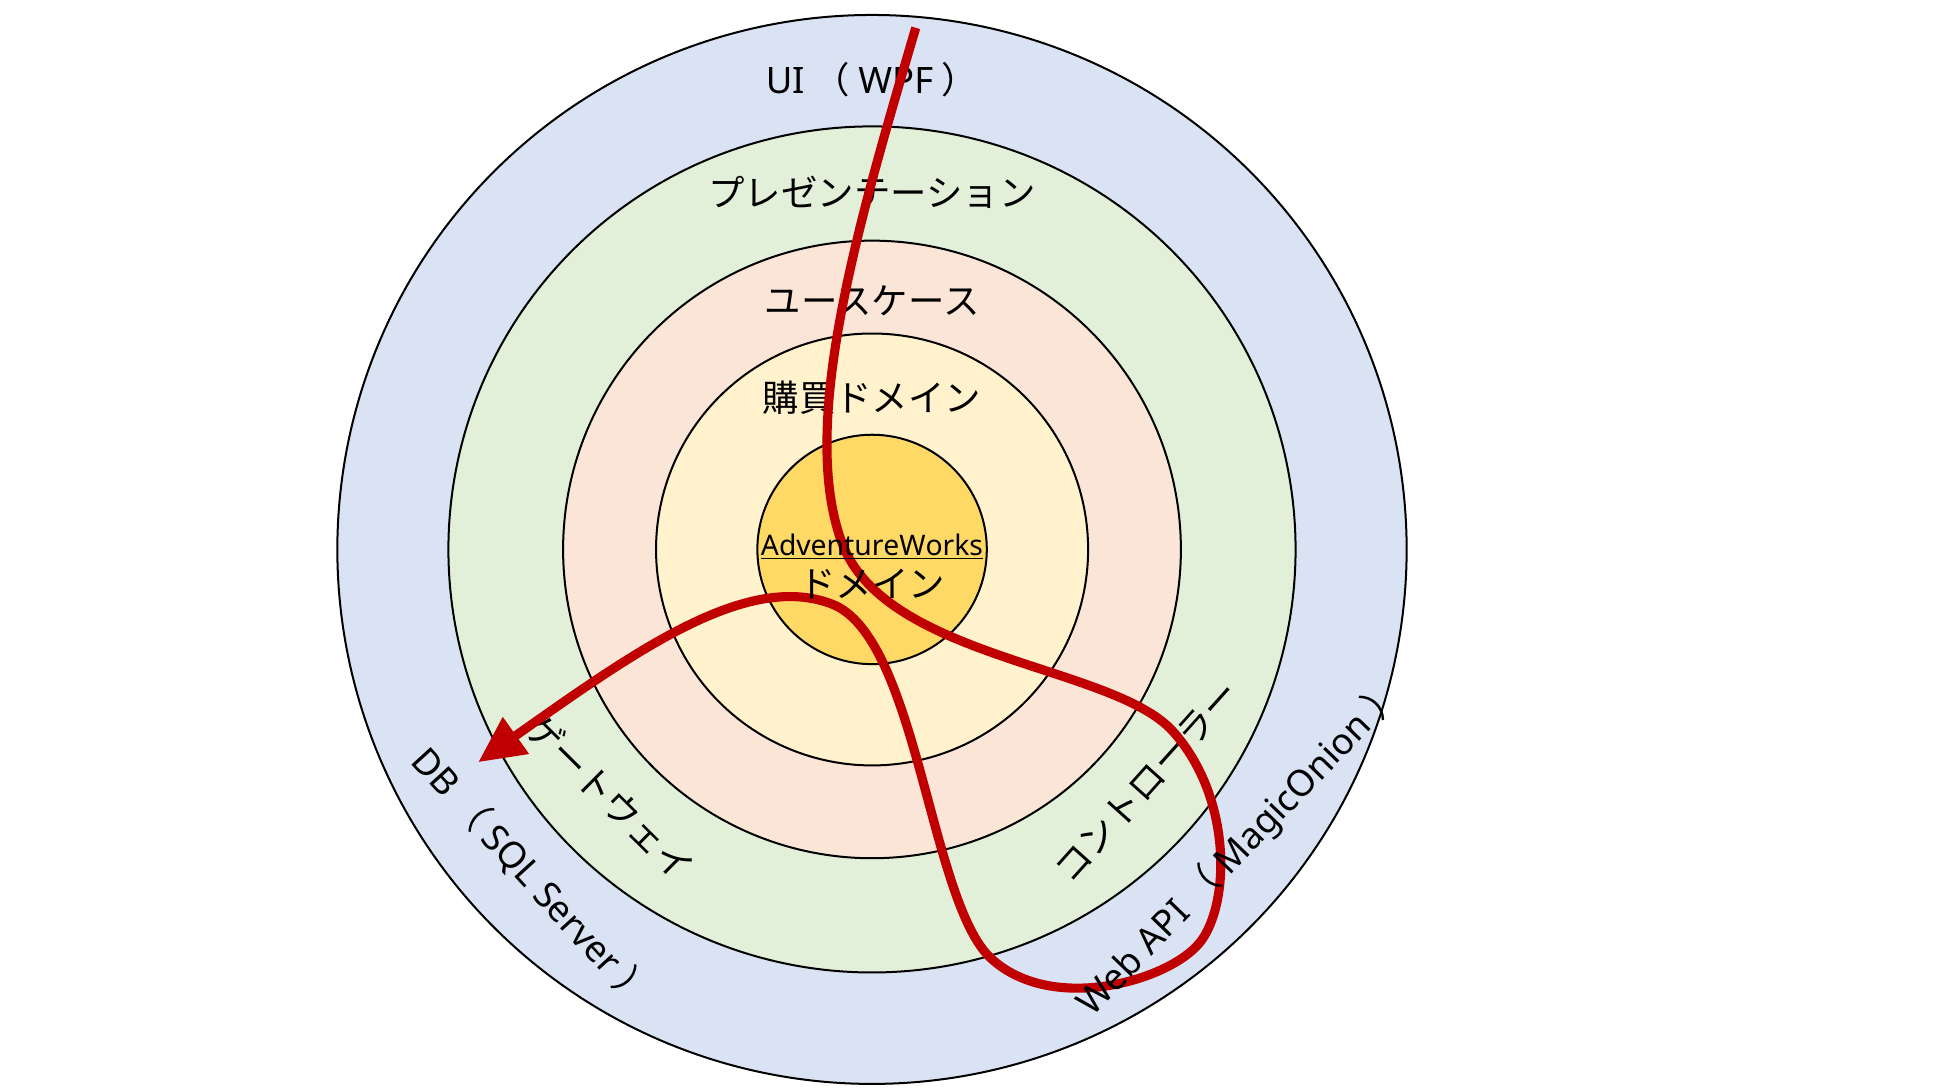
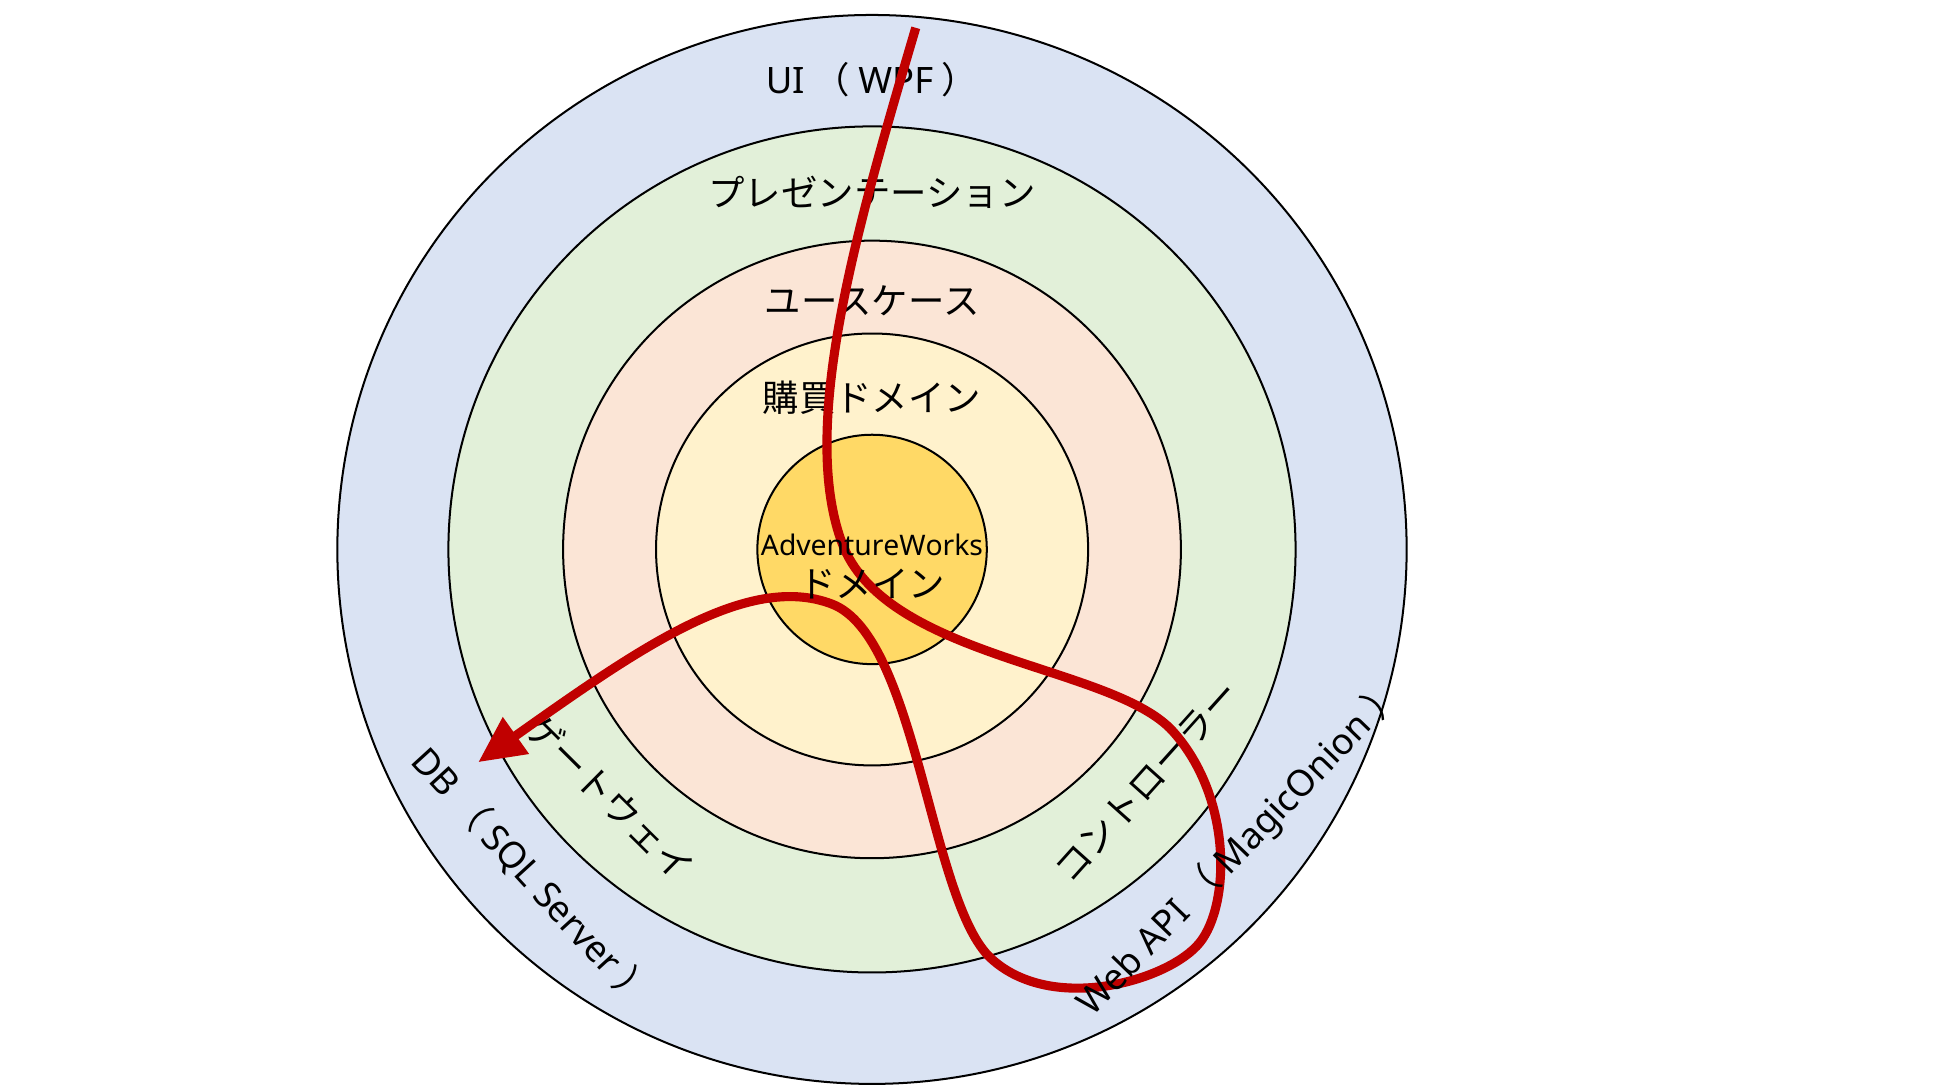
AdventureWorks underline: present -> none (872, 546)
